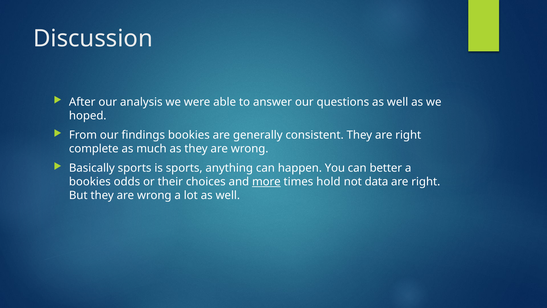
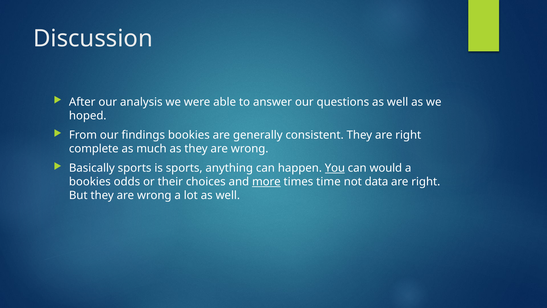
You underline: none -> present (335, 168)
better: better -> would (386, 168)
hold: hold -> time (328, 182)
